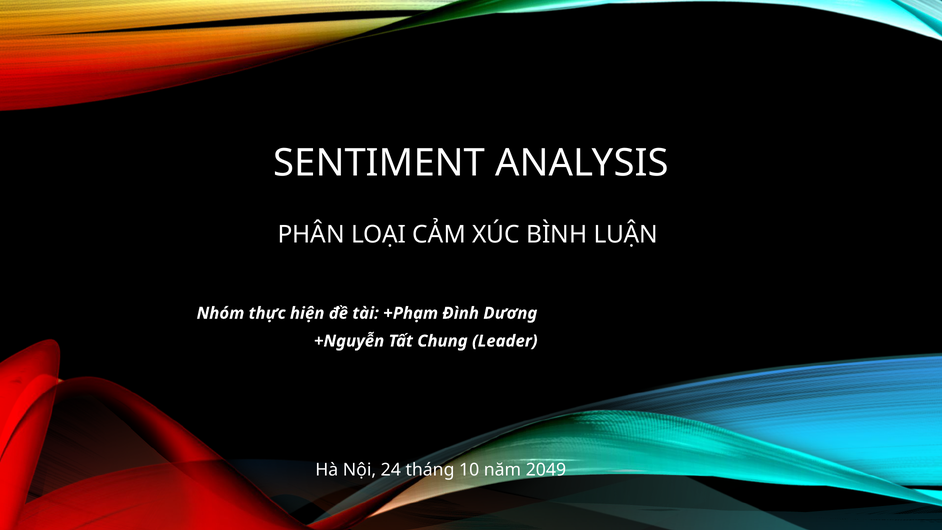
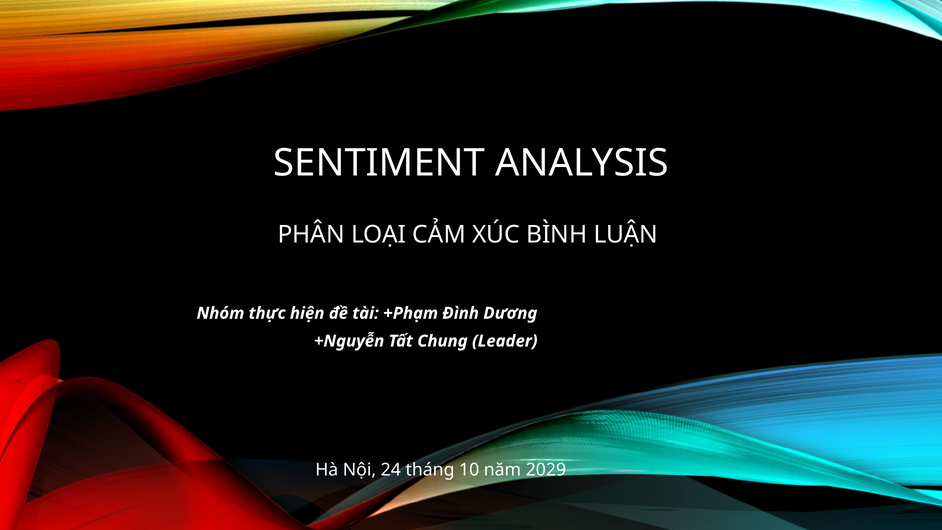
2049: 2049 -> 2029 (546, 470)
